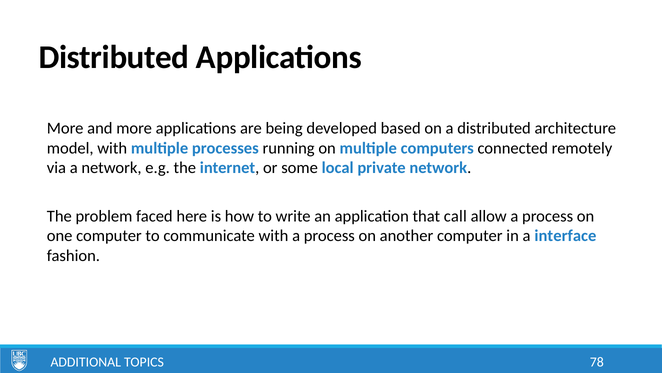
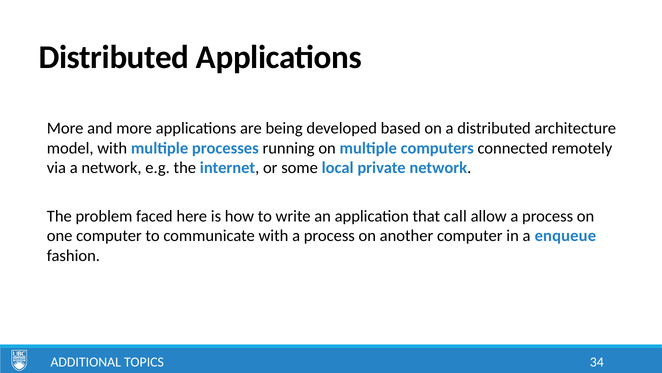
interface: interface -> enqueue (565, 236)
78: 78 -> 34 (597, 361)
